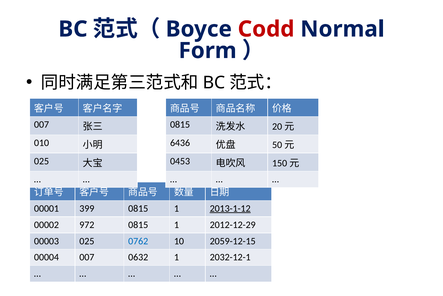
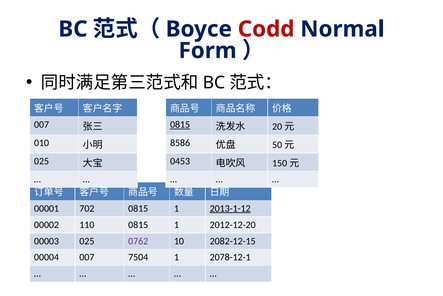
0815 underline: none -> present (180, 124)
6436: 6436 -> 8586 (180, 143)
399: 399 -> 702 (87, 208)
972: 972 -> 110 (87, 224)
2012-12-29: 2012-12-29 -> 2012-12-20 (233, 224)
0762 colour: blue -> purple (138, 241)
2059-12-15: 2059-12-15 -> 2082-12-15 (233, 241)
0632: 0632 -> 7504 (138, 257)
2032-12-1: 2032-12-1 -> 2078-12-1 (230, 257)
